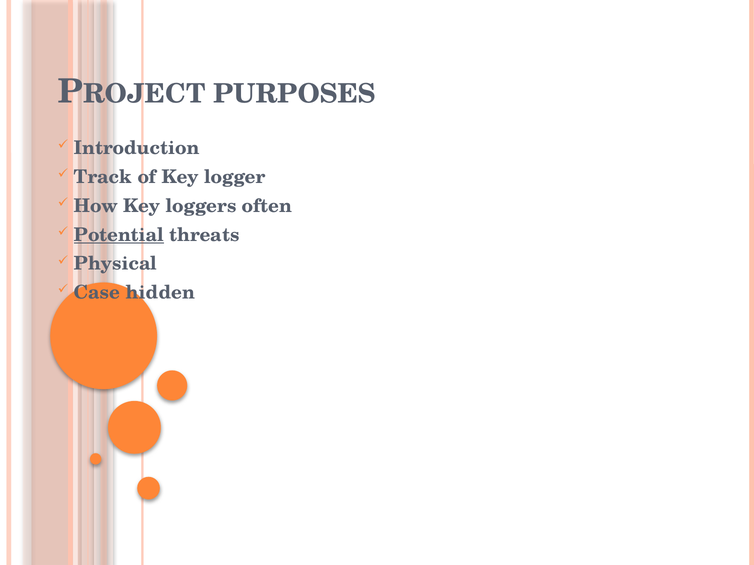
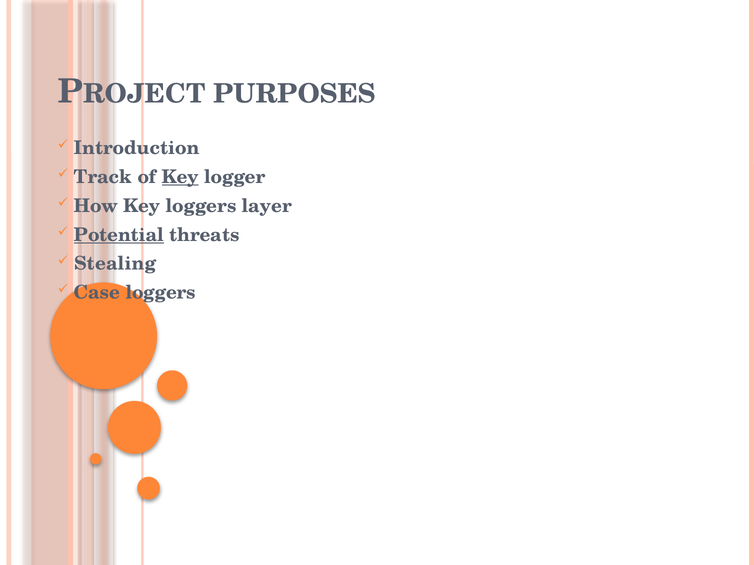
Key underline: none -> present (180, 177)
often: often -> layer (267, 206)
Physical: Physical -> Stealing (115, 264)
Case hidden: hidden -> loggers (161, 293)
